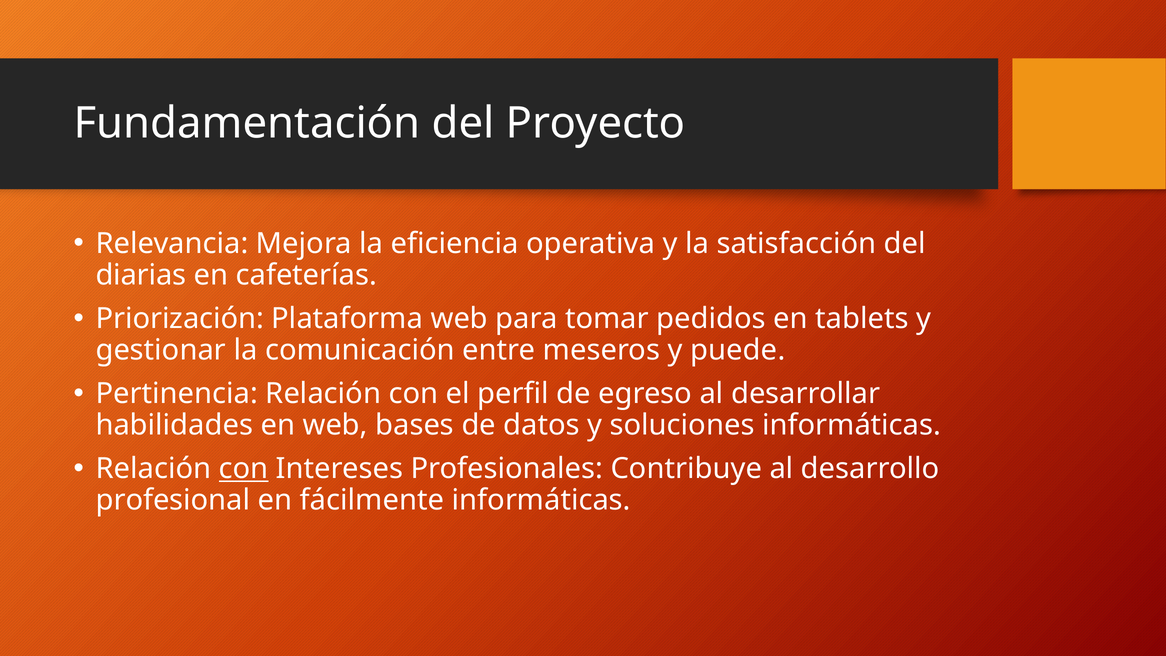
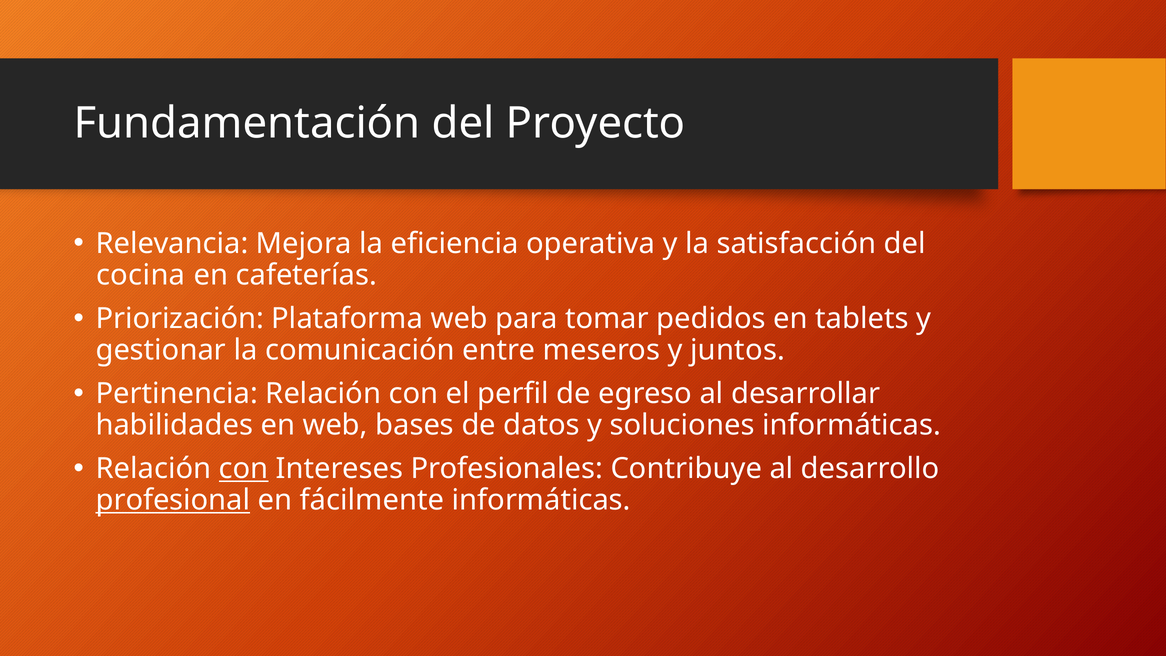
diarias: diarias -> cocina (141, 275)
puede: puede -> juntos (738, 350)
profesional underline: none -> present (173, 500)
